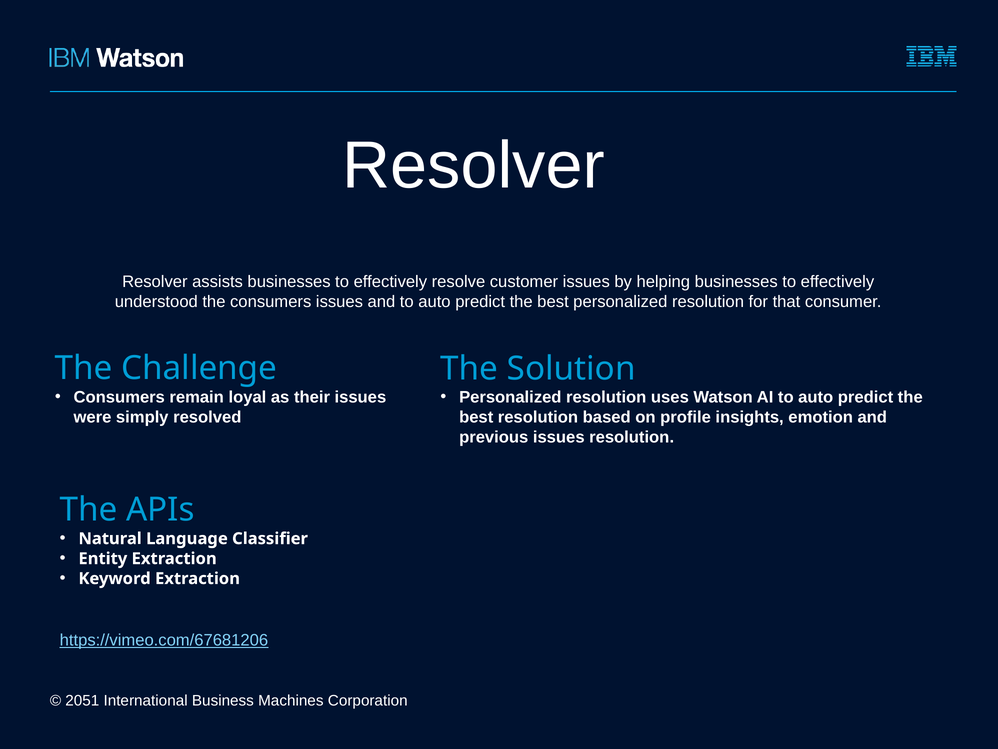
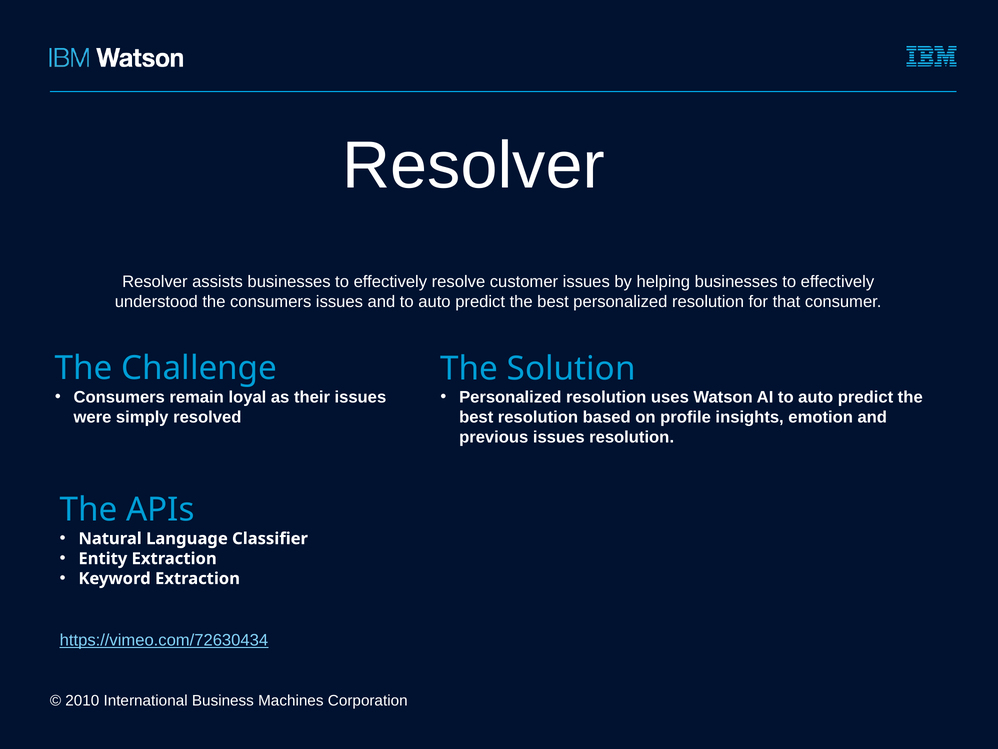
https://vimeo.com/67681206: https://vimeo.com/67681206 -> https://vimeo.com/72630434 (164, 640)
2051: 2051 -> 2010 (82, 700)
